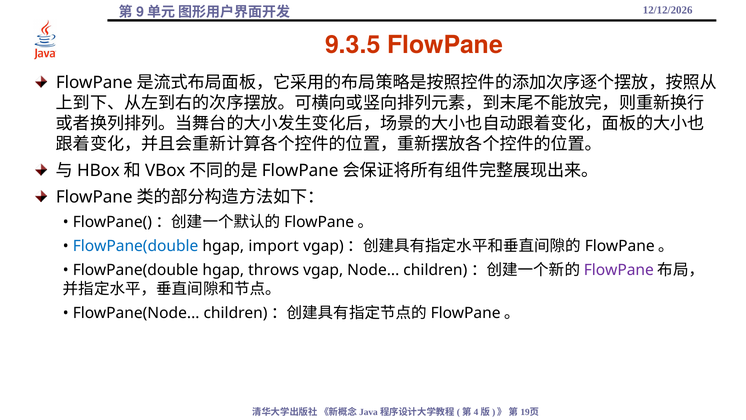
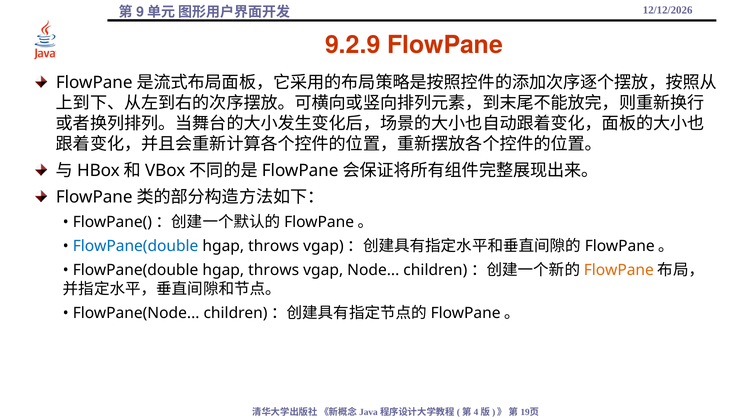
9.3.5: 9.3.5 -> 9.2.9 (353, 45)
import: import -> throws (274, 246)
FlowPane colour: purple -> orange (619, 270)
